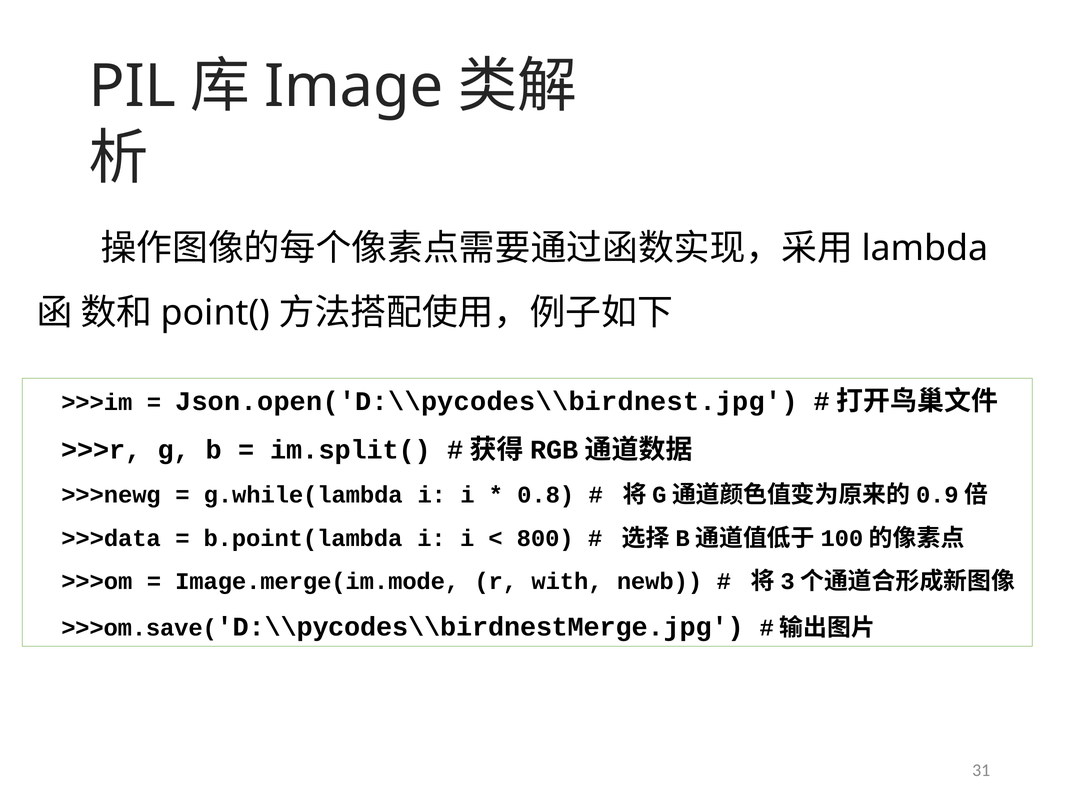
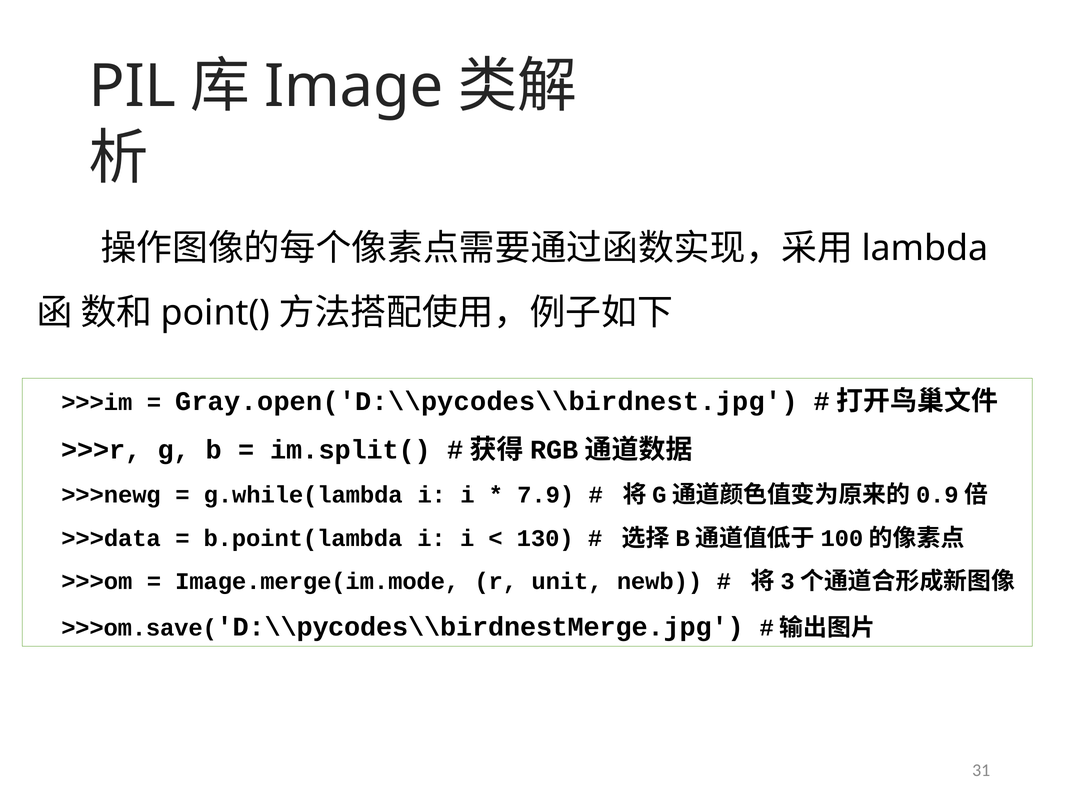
Json.open('D:\\pycodes\\birdnest.jpg: Json.open('D:\\pycodes\\birdnest.jpg -> Gray.open('D:\\pycodes\\birdnest.jpg (486, 401)
0.8: 0.8 -> 7.9 (546, 495)
800: 800 -> 130 (545, 538)
with: with -> unit (567, 581)
